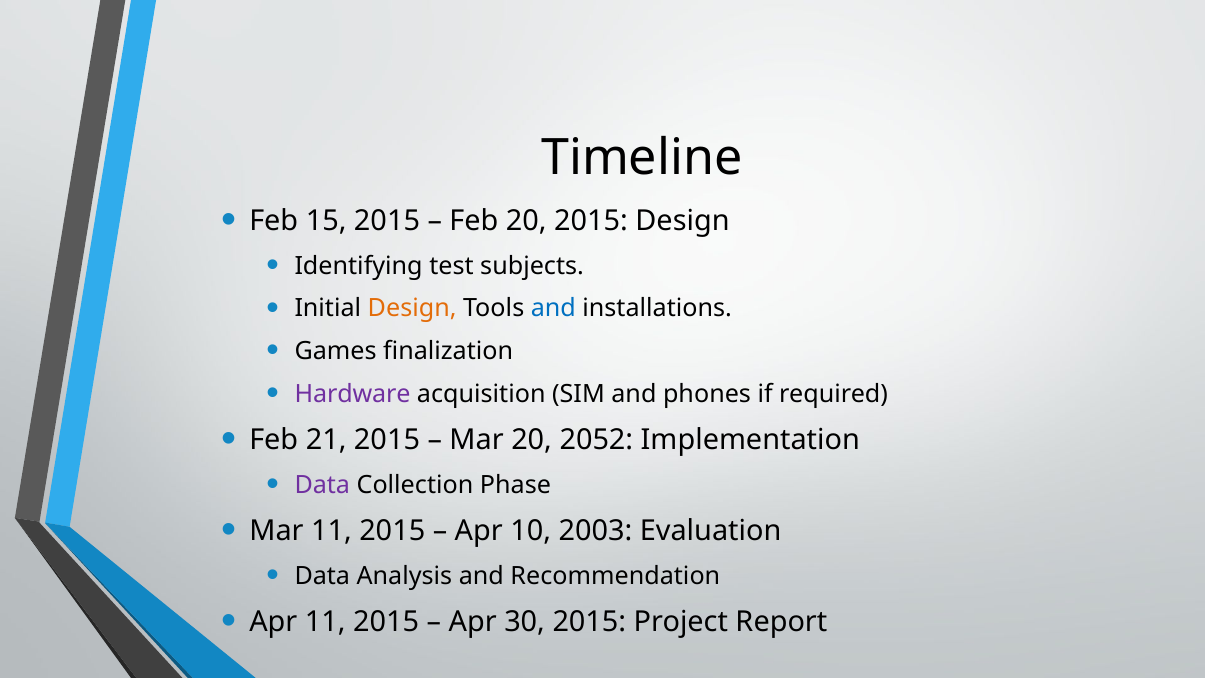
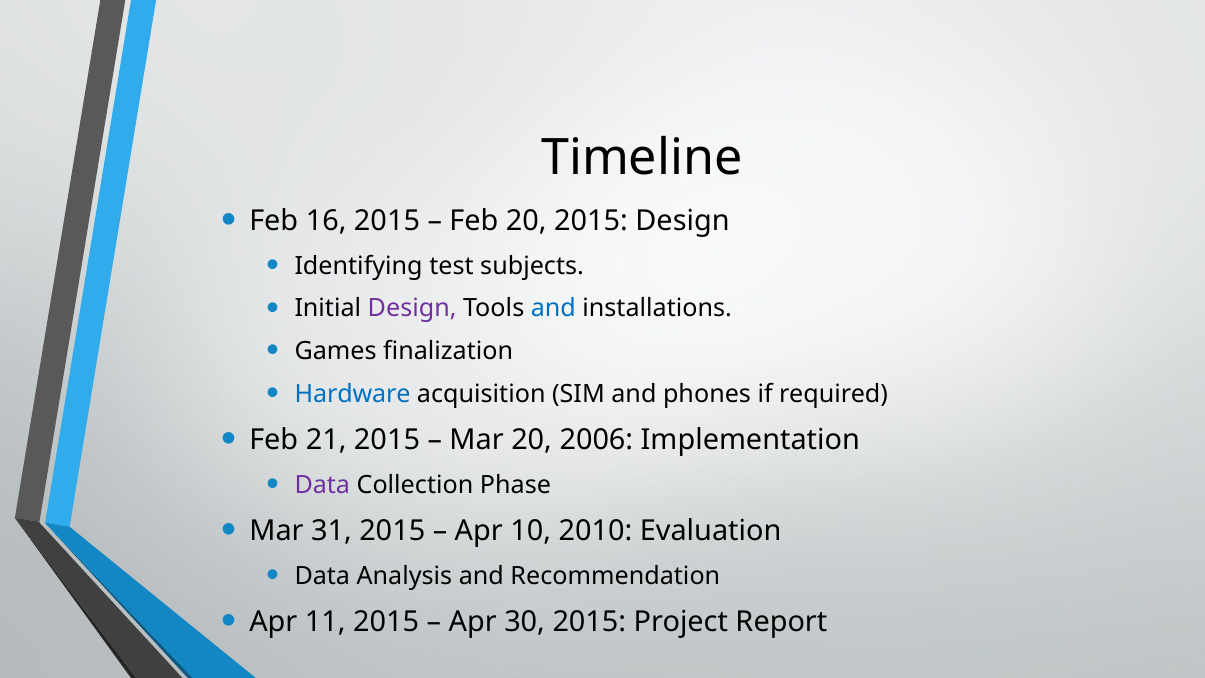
15: 15 -> 16 (326, 221)
Design colour: orange -> purple (412, 308)
Hardware colour: purple -> blue (353, 394)
2052: 2052 -> 2006 (596, 440)
Mar 11: 11 -> 31 (331, 531)
2003: 2003 -> 2010 (596, 531)
